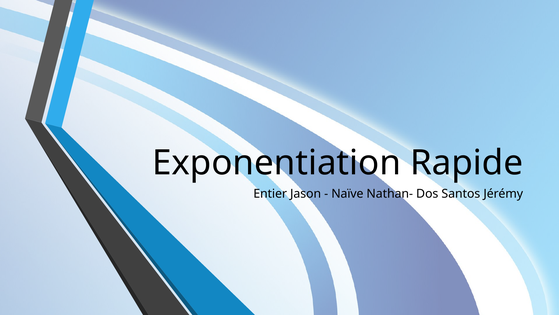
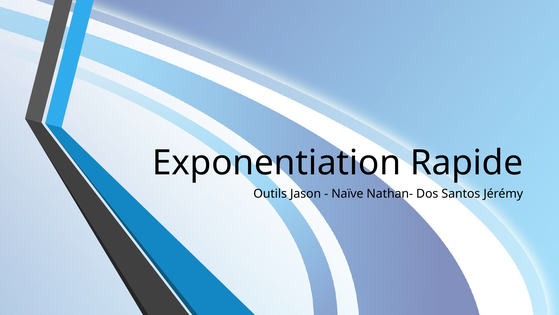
Entier: Entier -> Outils (270, 194)
